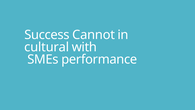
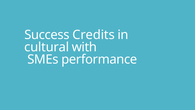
Cannot: Cannot -> Credits (94, 35)
